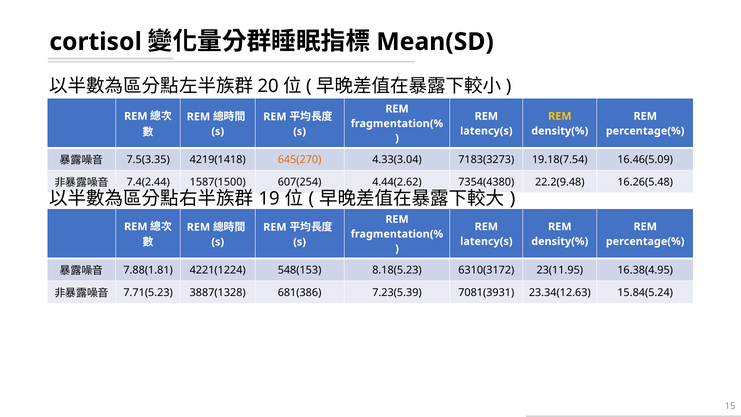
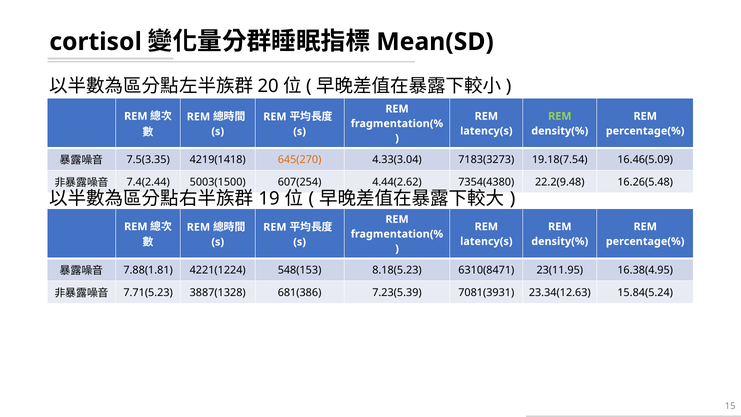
REM colour: yellow -> light green (560, 116)
1587(1500: 1587(1500 -> 5003(1500 (218, 182)
6310(3172: 6310(3172 -> 6310(8471 (486, 270)
